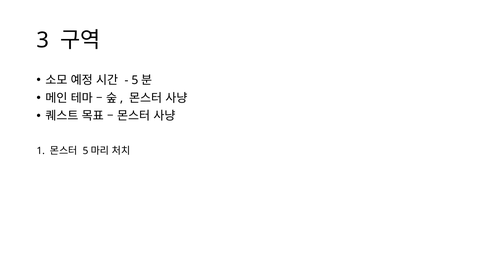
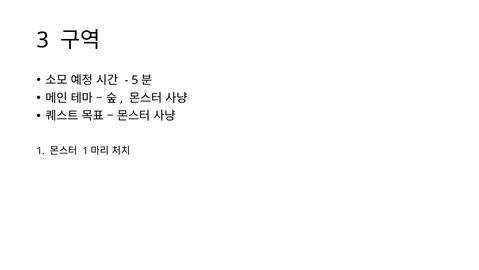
5: 5 -> 1 (85, 151)
